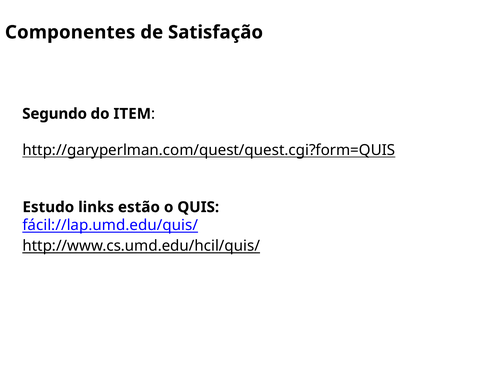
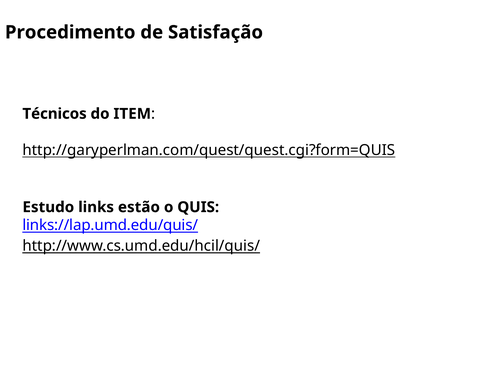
Componentes: Componentes -> Procedimento (70, 32)
Segundo: Segundo -> Técnicos (55, 114)
fácil://lap.umd.edu/quis/: fácil://lap.umd.edu/quis/ -> links://lap.umd.edu/quis/ (110, 225)
